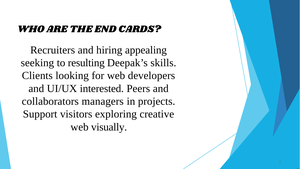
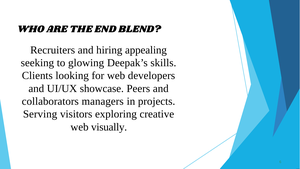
CARDS: CARDS -> BLEND (140, 29)
resulting: resulting -> glowing (86, 63)
interested: interested -> showcase (102, 88)
Support: Support -> Serving (40, 114)
